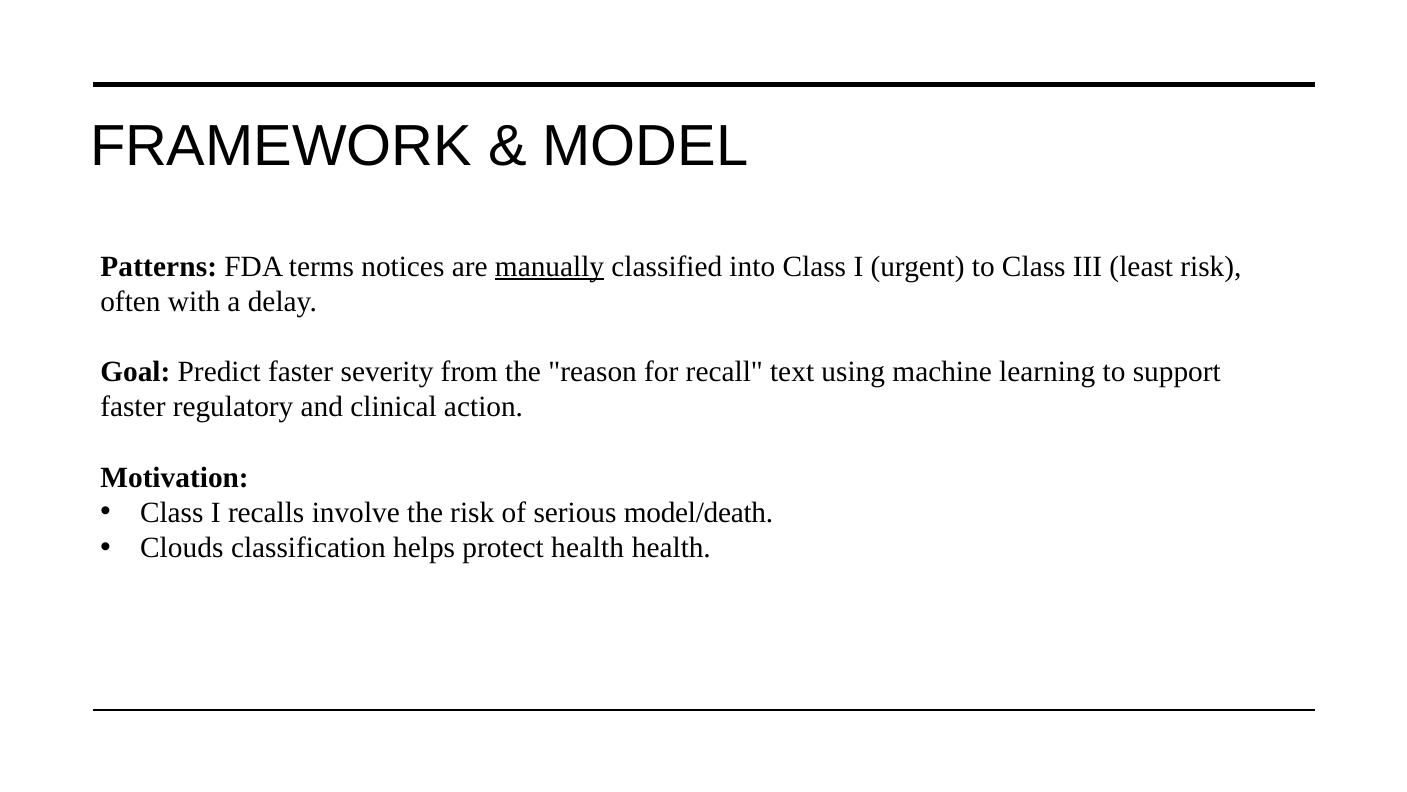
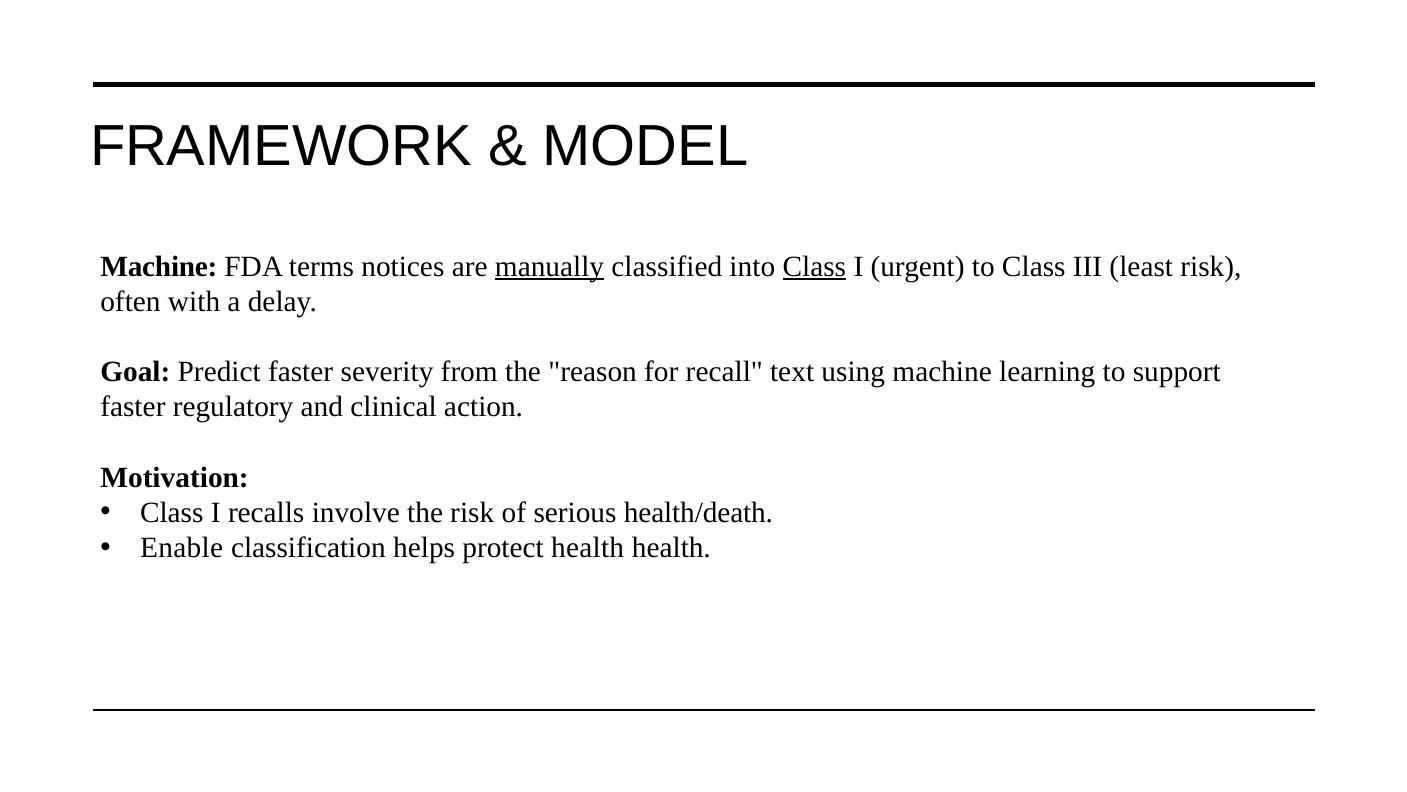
Patterns: Patterns -> Machine (159, 266)
Class underline: none -> present (814, 266)
model/death: model/death -> health/death (698, 512)
Clouds: Clouds -> Enable (182, 548)
